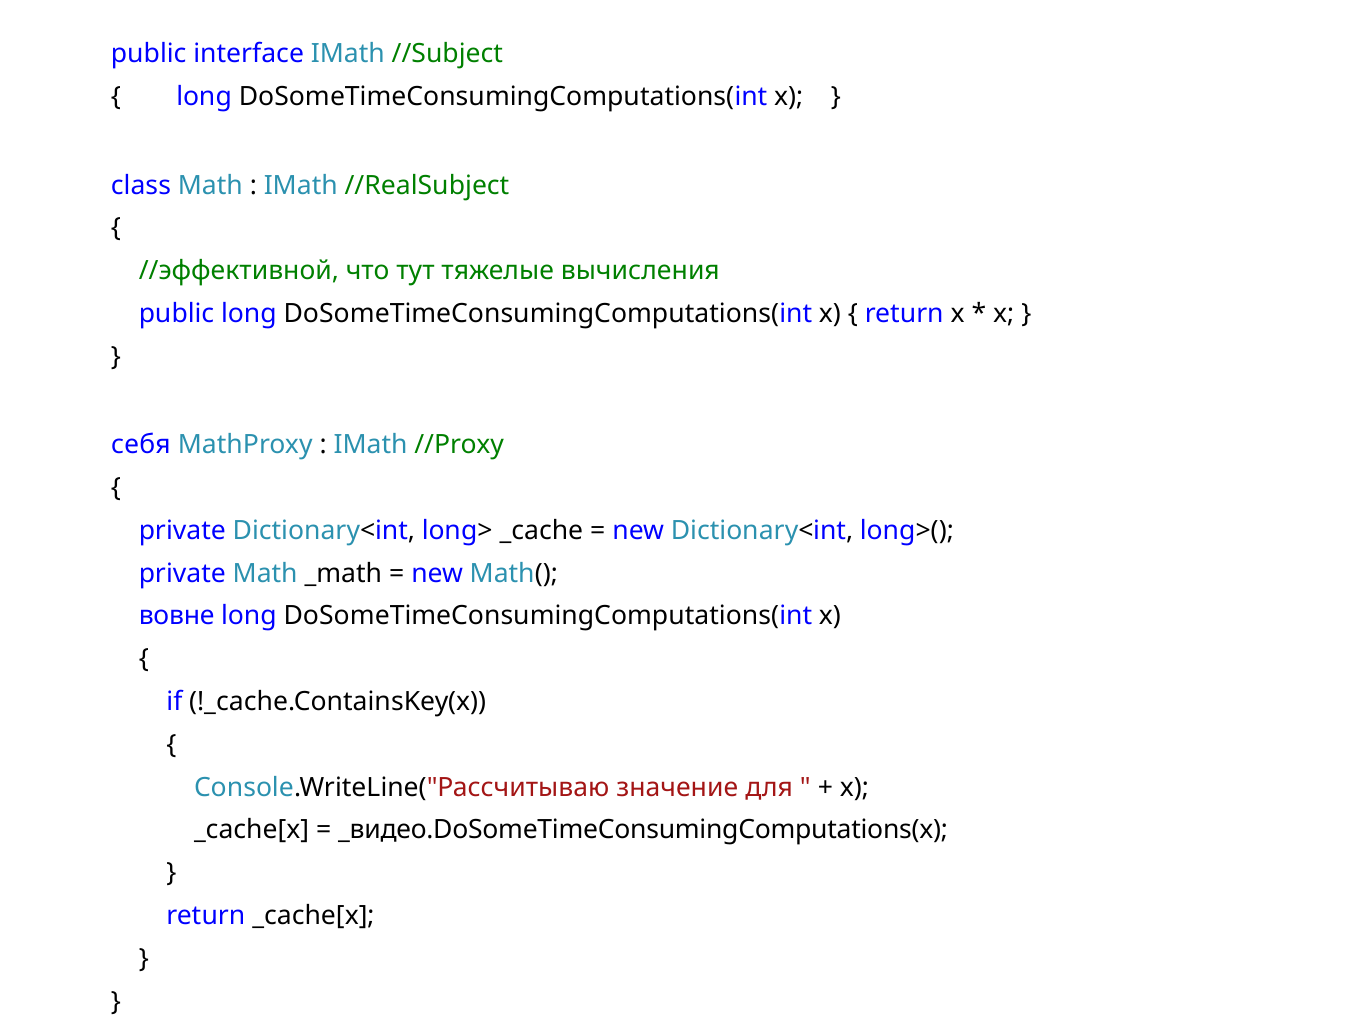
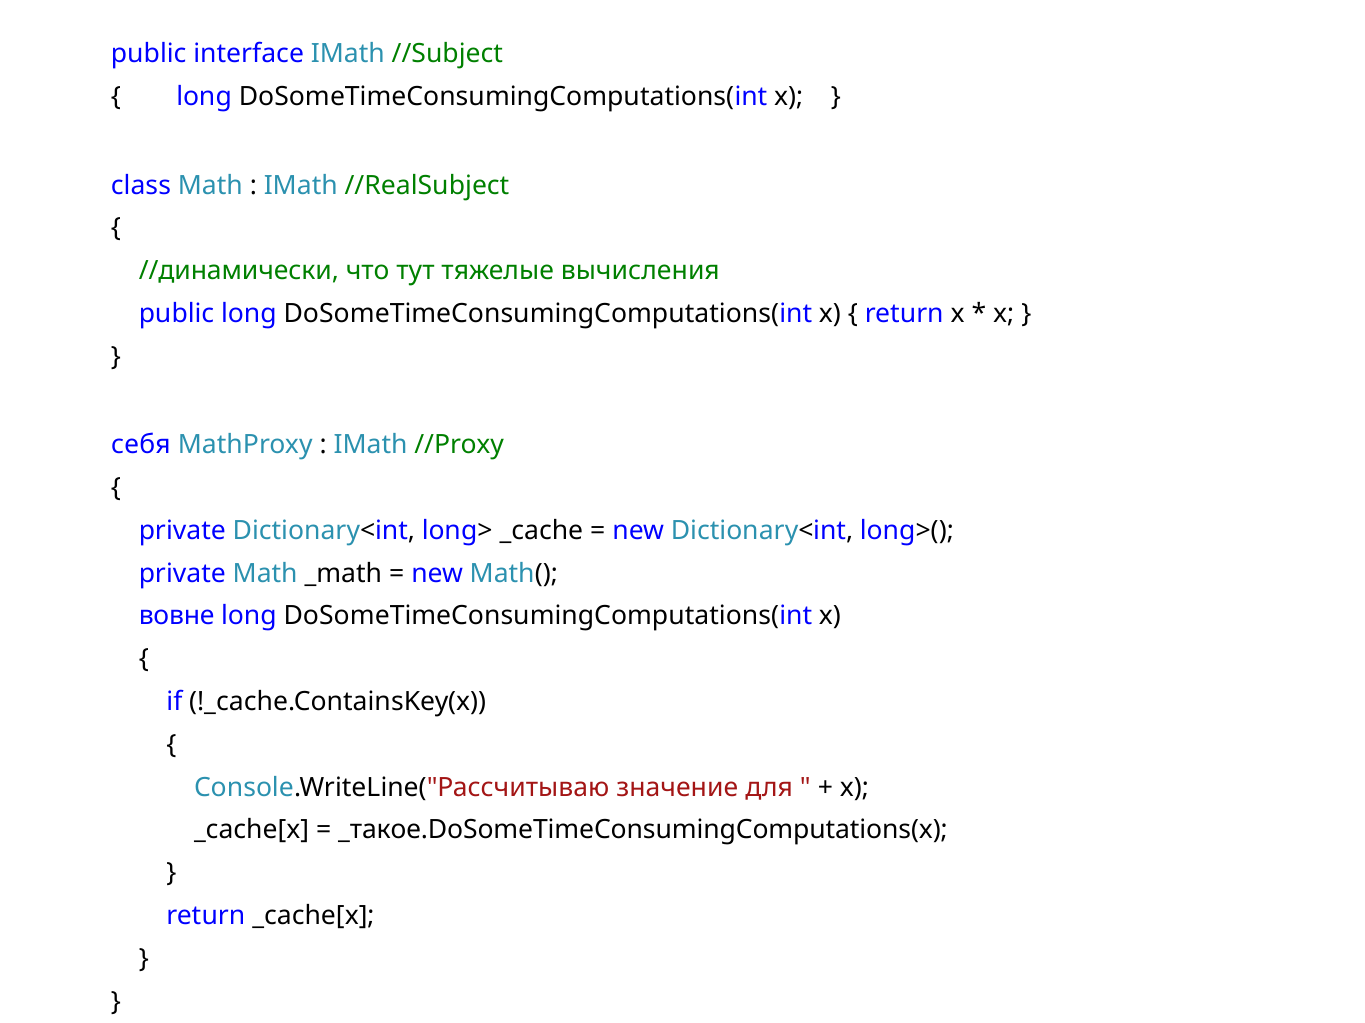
//эффективной: //эффективной -> //динамически (239, 271)
_видео.DoSomeTimeConsumingComputations(x: _видео.DoSomeTimeConsumingComputations(x -> _такое.DoSomeTimeConsumingComputations(x (643, 831)
